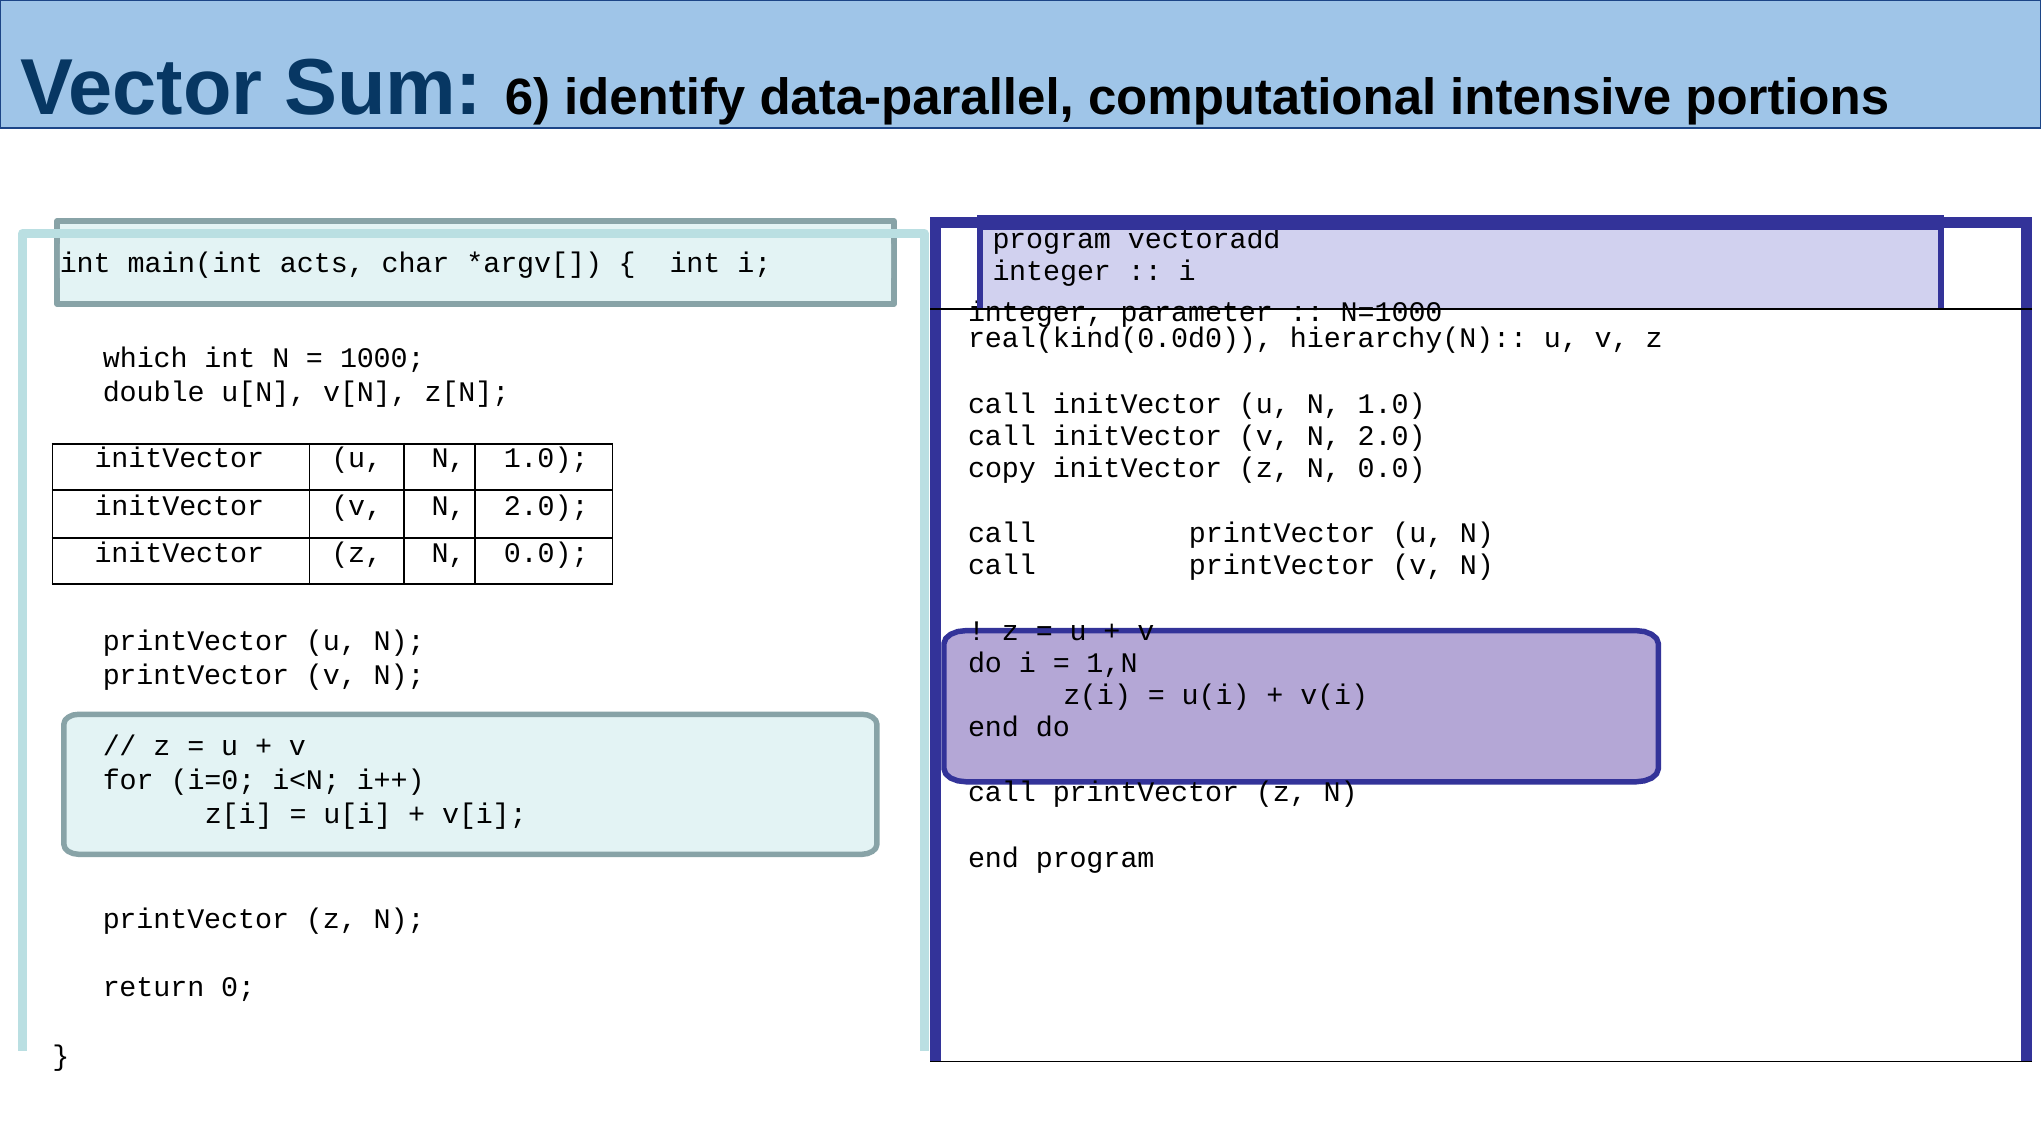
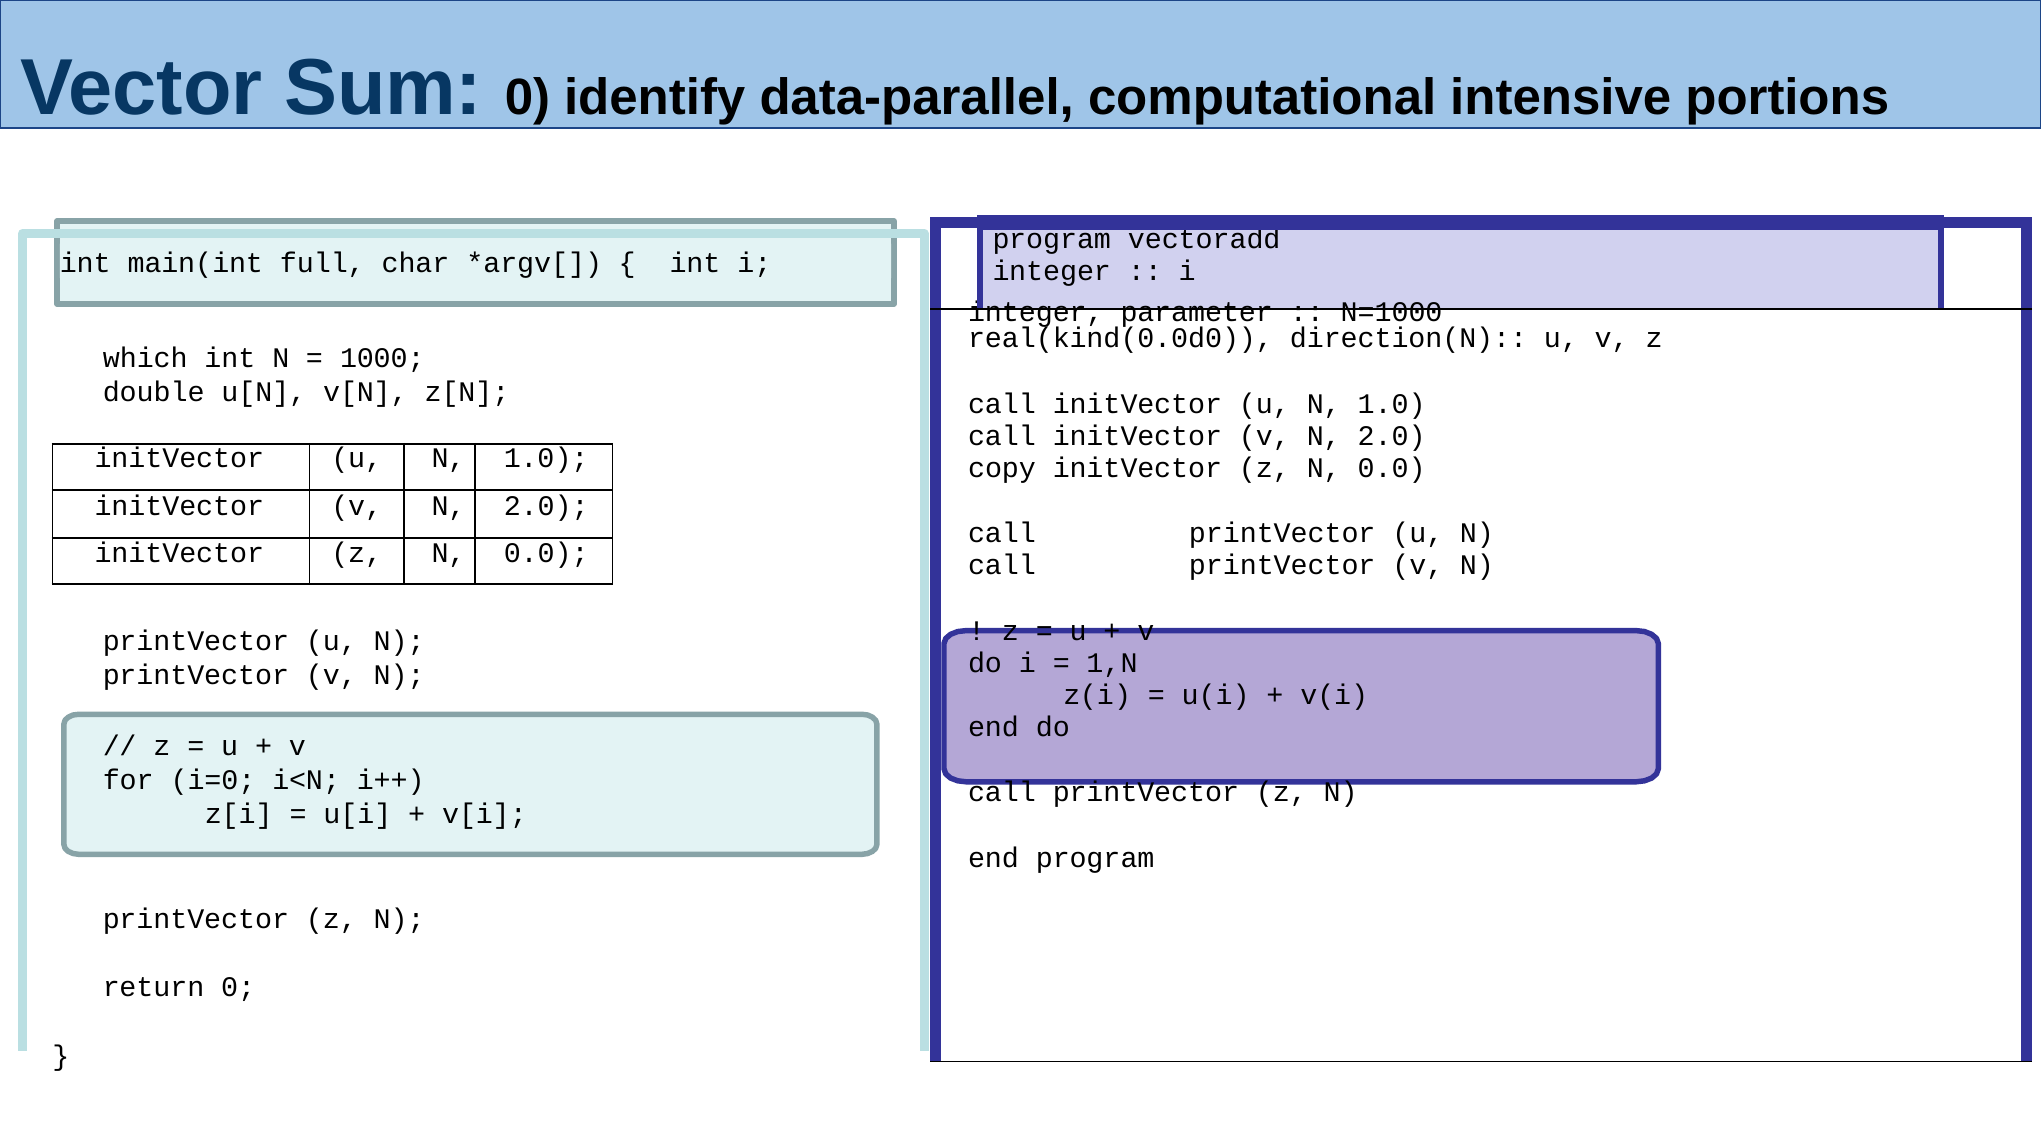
Sum 6: 6 -> 0 (527, 97)
acts: acts -> full (322, 263)
hierarchy(N: hierarchy(N -> direction(N (1409, 338)
